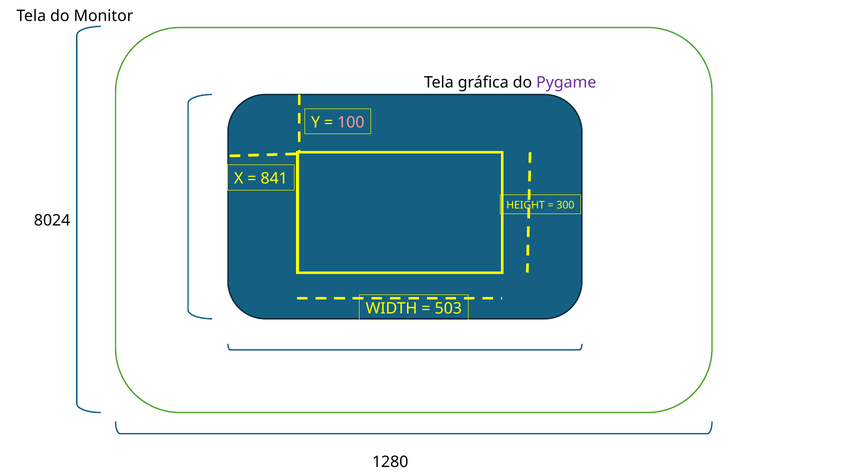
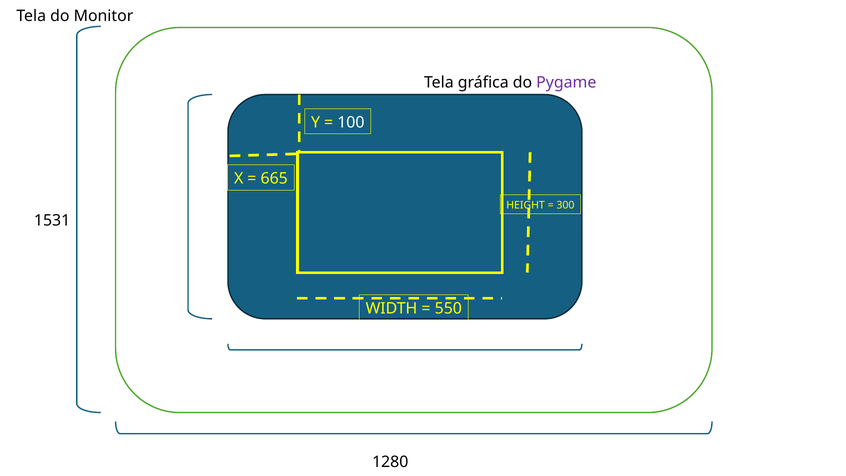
100 colour: pink -> white (351, 122)
841: 841 -> 665 (274, 179)
8024: 8024 -> 1531 (52, 220)
503: 503 -> 550 (448, 308)
